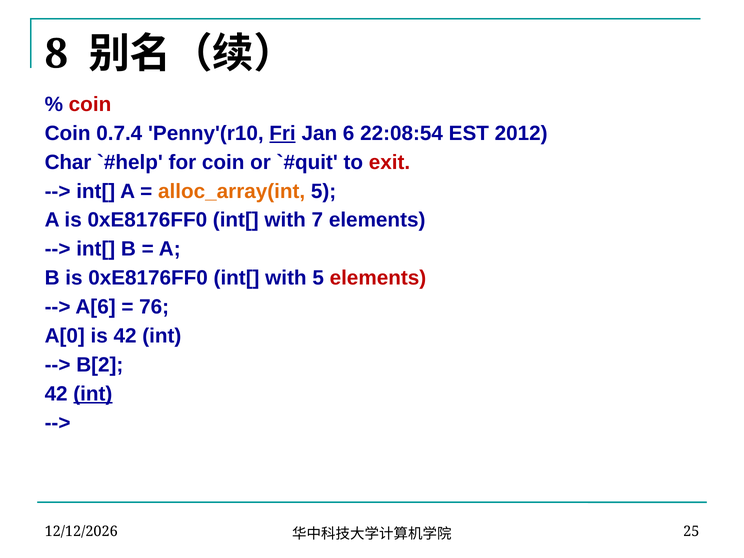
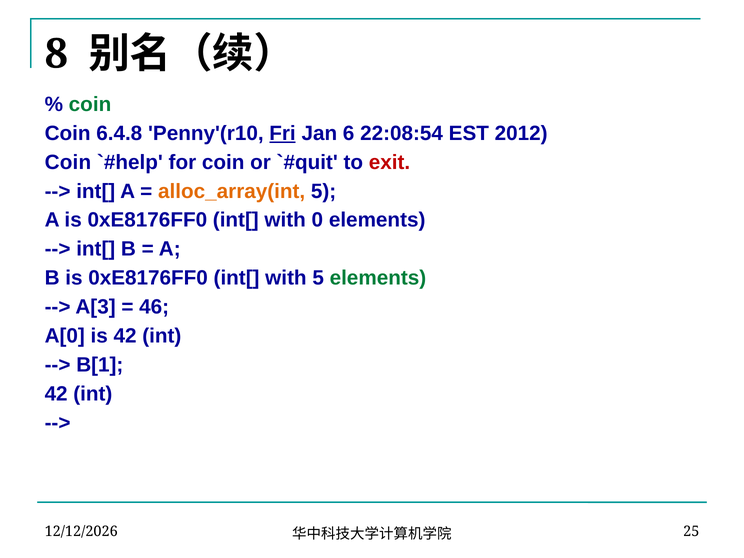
coin colour: red -> green (90, 104)
0.7.4: 0.7.4 -> 6.4.8 (119, 133)
Char: Char -> Coin (68, 162)
7: 7 -> 0 (317, 220)
elements colour: red -> green (378, 278)
A[6: A[6 -> A[3 (96, 307)
76: 76 -> 46 (154, 307)
B[2: B[2 -> B[1 (100, 365)
int underline: present -> none (93, 394)
